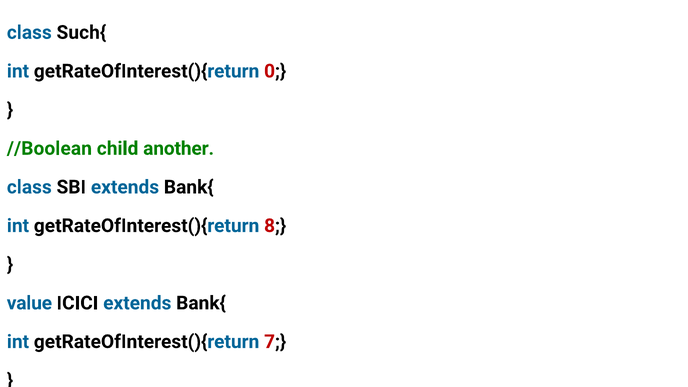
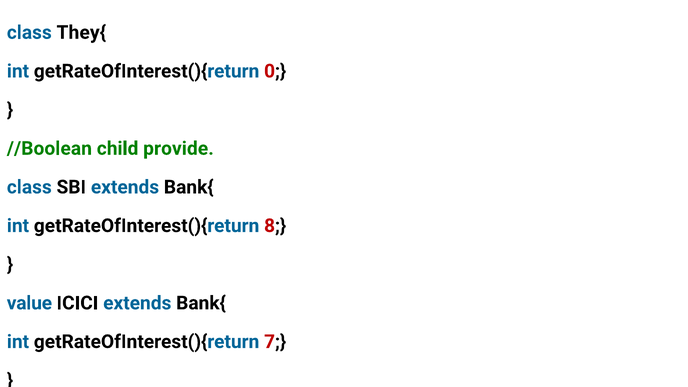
Such{: Such{ -> They{ (81, 33)
another: another -> provide (178, 148)
